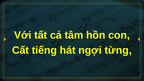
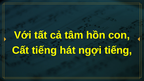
ngợi từng: từng -> tiếng (118, 50)
